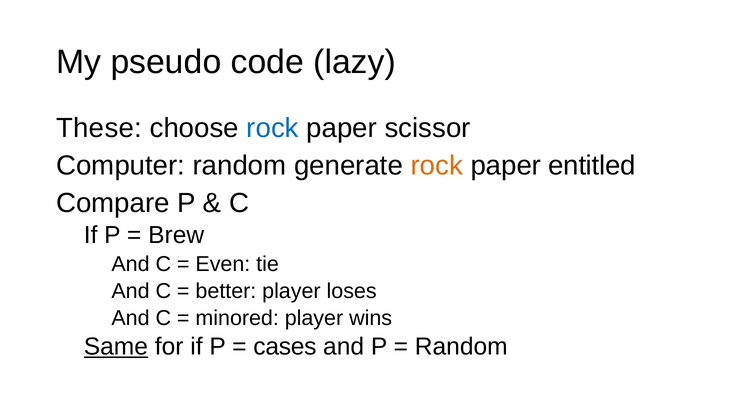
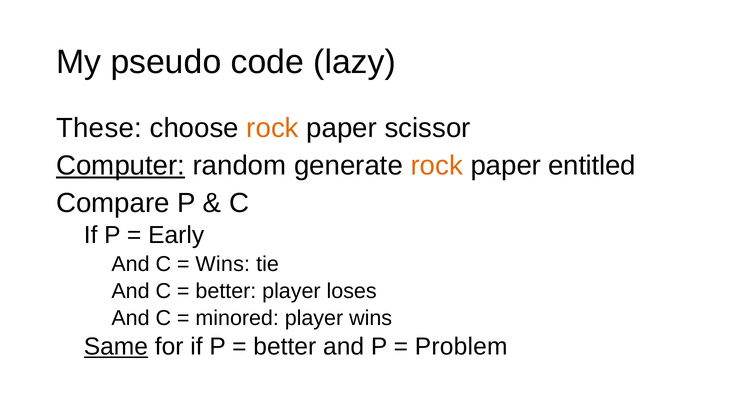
rock colour: blue -> orange (273, 128)
Computer underline: none -> present (121, 165)
Brew: Brew -> Early (176, 235)
Even: Even -> Wins (223, 264)
cases: cases -> better (285, 346)
Random: Random -> Problem (461, 346)
